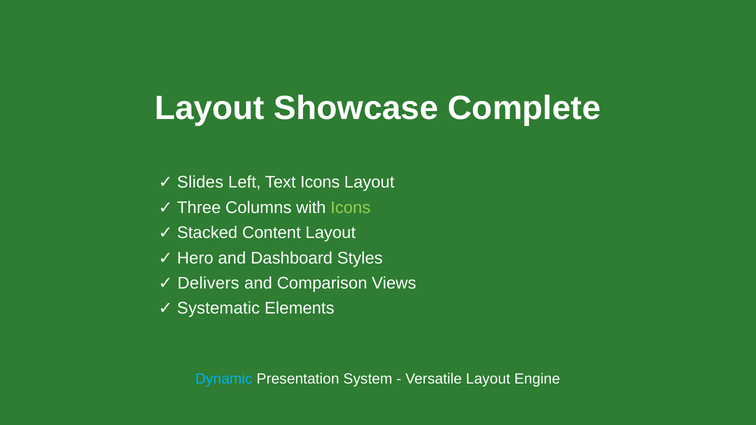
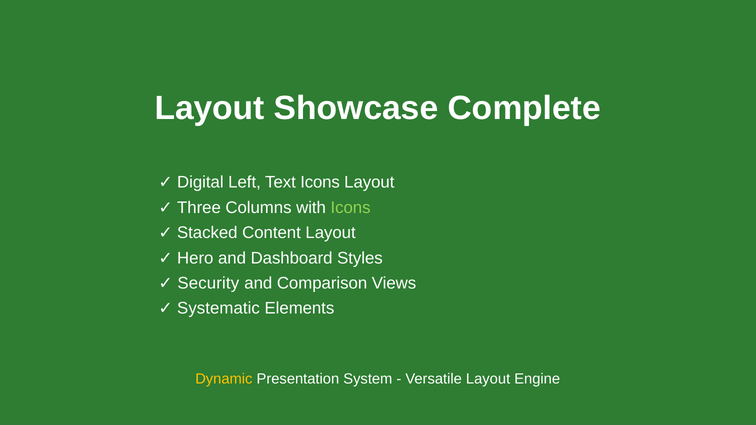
Slides: Slides -> Digital (200, 183)
Delivers: Delivers -> Security (208, 283)
Dynamic colour: light blue -> yellow (224, 379)
